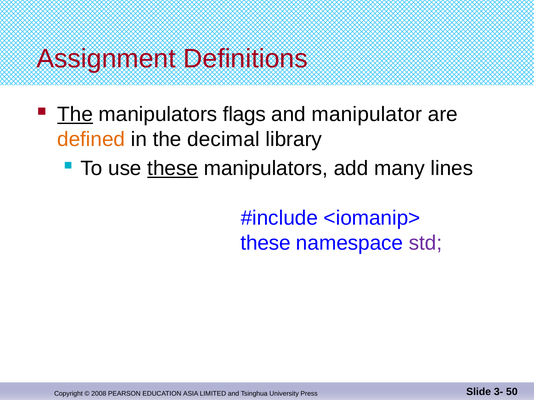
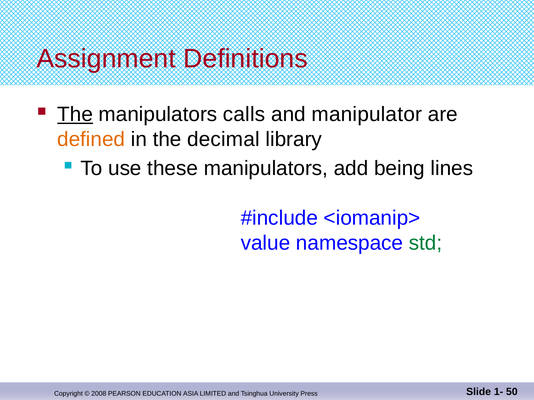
flags: flags -> calls (244, 114)
these underline: present -> none (173, 169)
many: many -> being (399, 169)
these: these -> value (266, 243)
std colour: purple -> green (426, 243)
3-: 3- -> 1- (499, 392)
